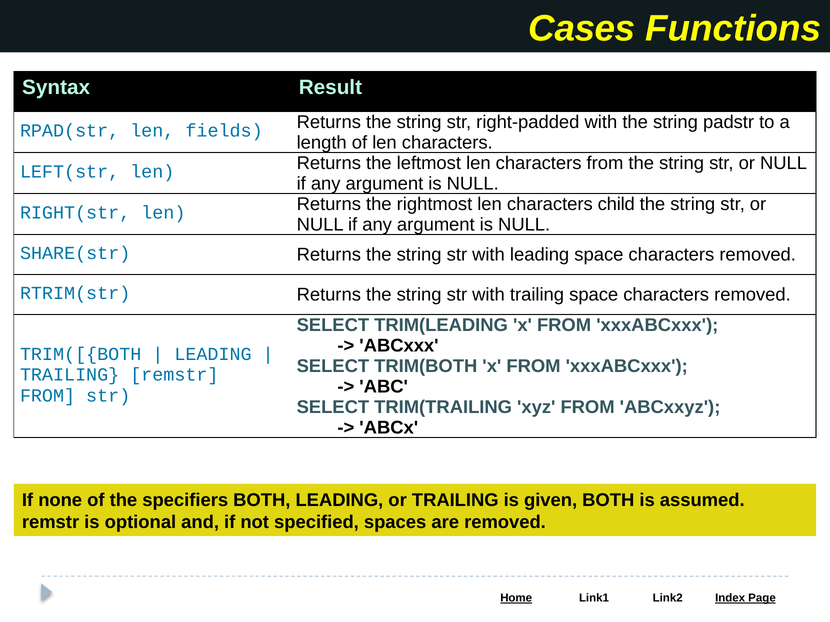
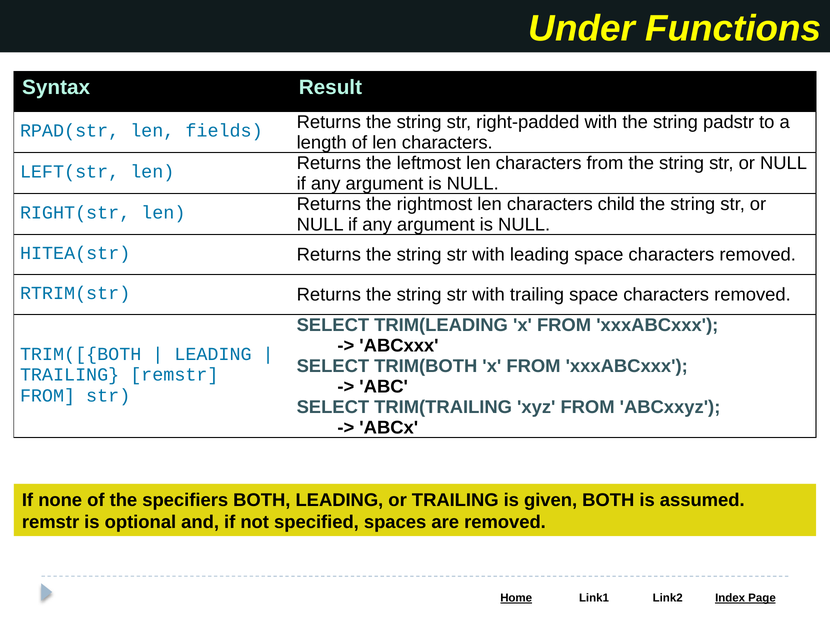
Cases: Cases -> Under (582, 29)
SHARE(str: SHARE(str -> HITEA(str (75, 254)
